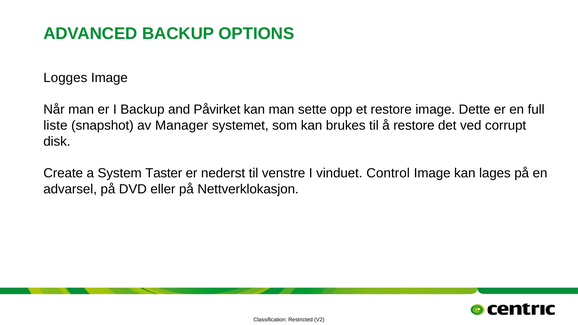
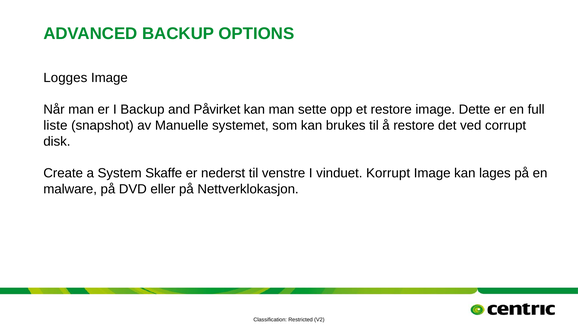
Manager: Manager -> Manuelle (182, 126)
Taster: Taster -> Skaffe (164, 173)
Control: Control -> Korrupt (388, 173)
advarsel: advarsel -> malware (70, 189)
